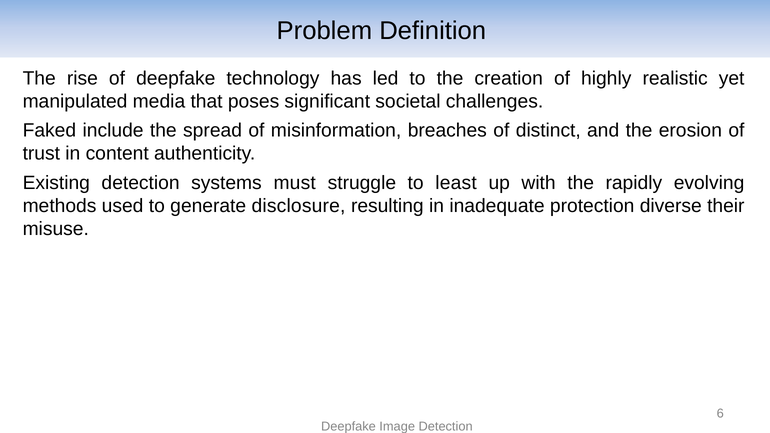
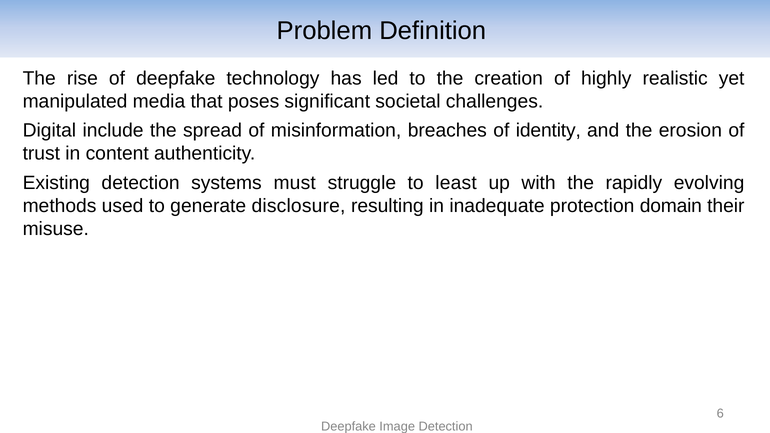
Faked: Faked -> Digital (49, 131)
distinct: distinct -> identity (548, 131)
diverse: diverse -> domain (671, 206)
